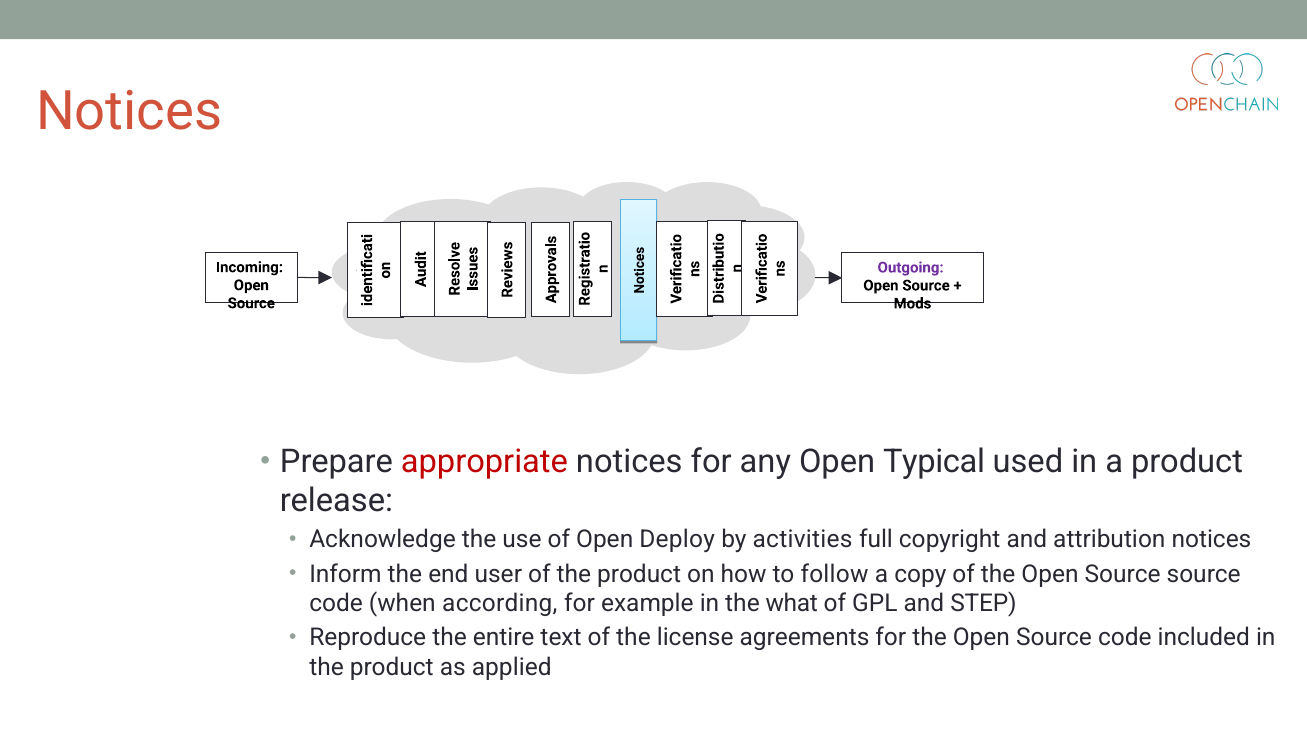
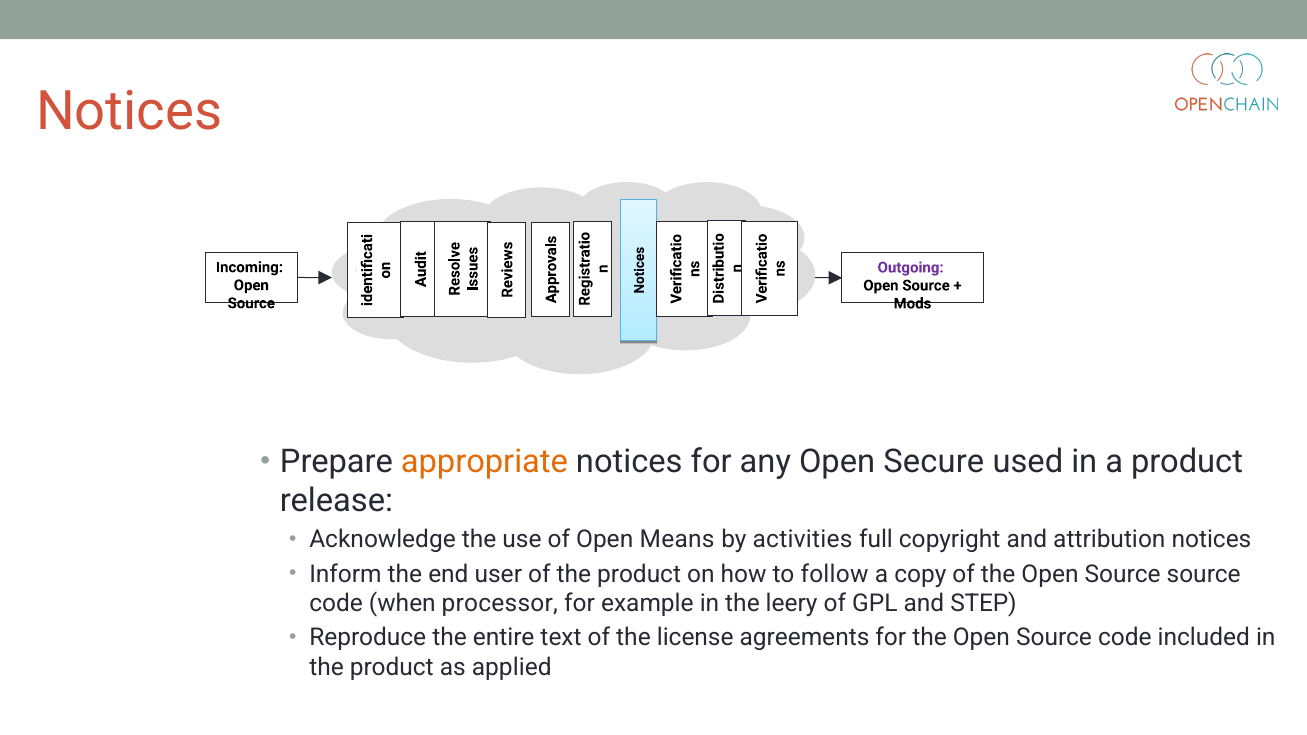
appropriate colour: red -> orange (484, 462)
Typical: Typical -> Secure (934, 462)
Deploy: Deploy -> Means (677, 540)
according: according -> processor (500, 604)
what: what -> leery (792, 604)
